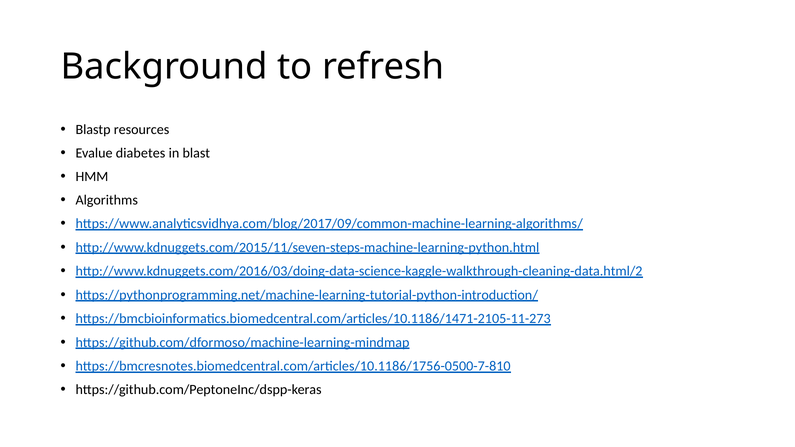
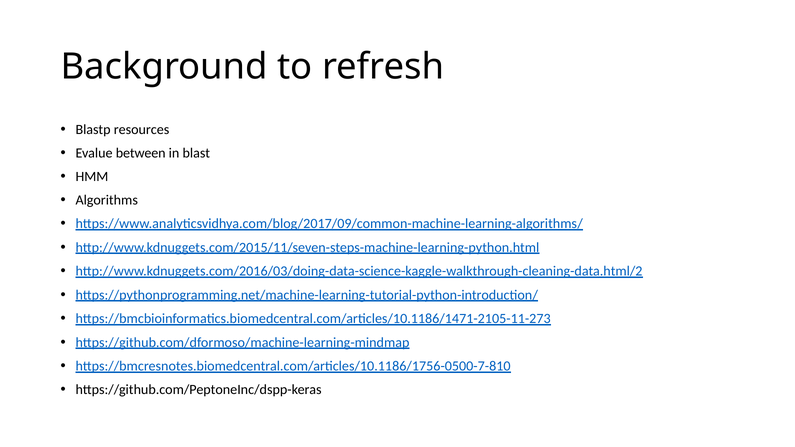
diabetes: diabetes -> between (141, 153)
